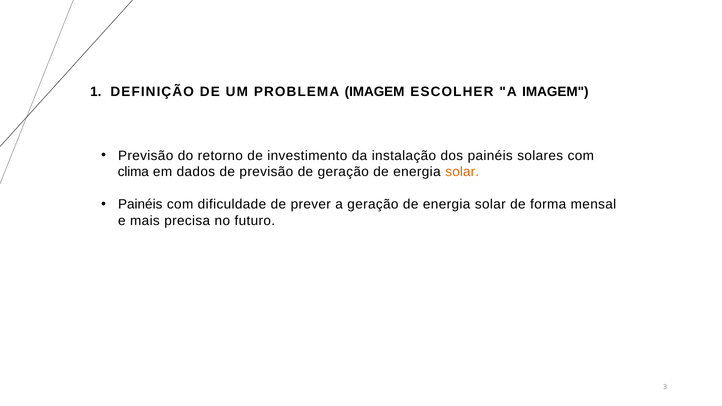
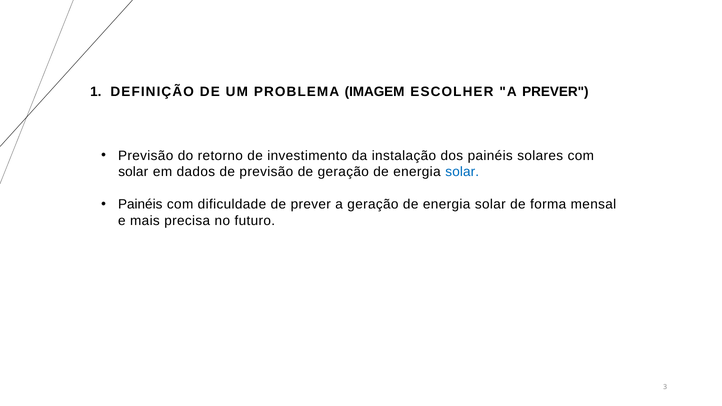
A IMAGEM: IMAGEM -> PREVER (555, 92)
clima: clima -> solar (133, 172)
solar colour: orange -> blue (462, 172)
